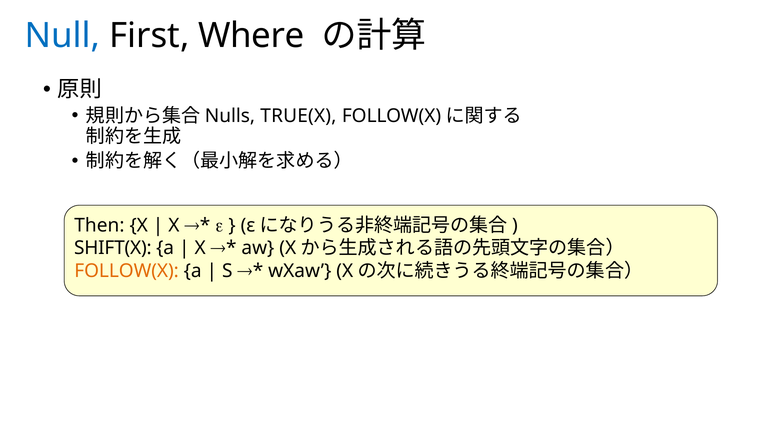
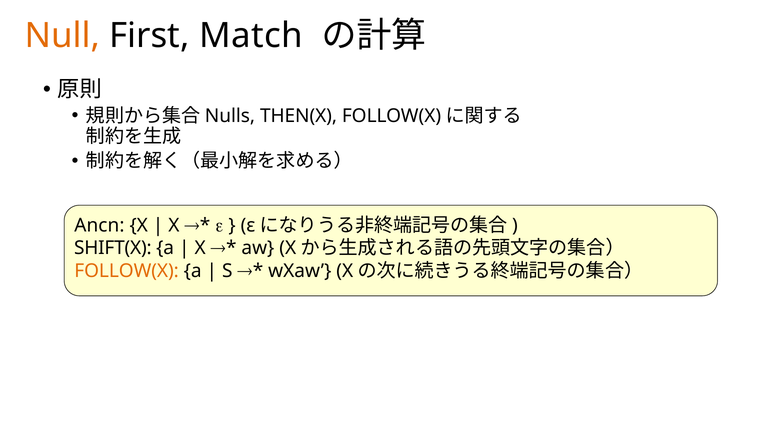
Null colour: blue -> orange (62, 36)
Where: Where -> Match (251, 36)
TRUE(X: TRUE(X -> THEN(X (299, 116)
Then: Then -> Ancn (99, 225)
